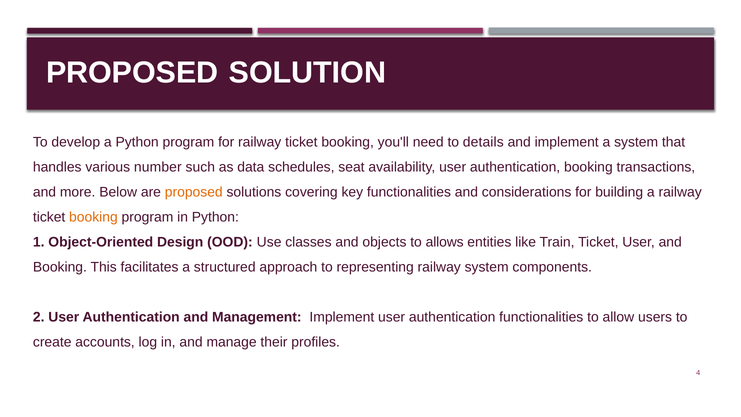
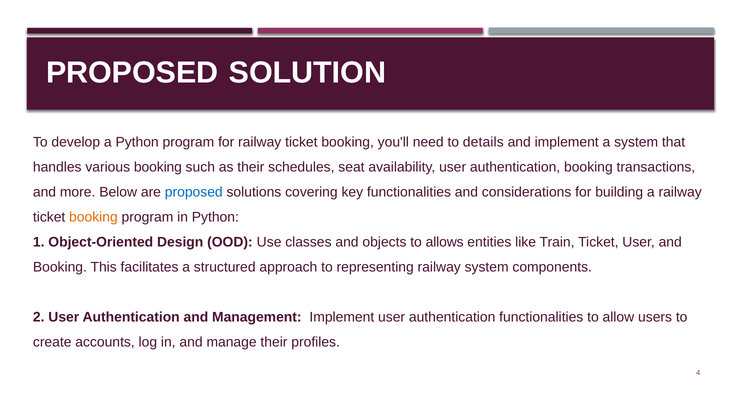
various number: number -> booking (158, 167)
as data: data -> their (251, 167)
proposed colour: orange -> blue (194, 192)
